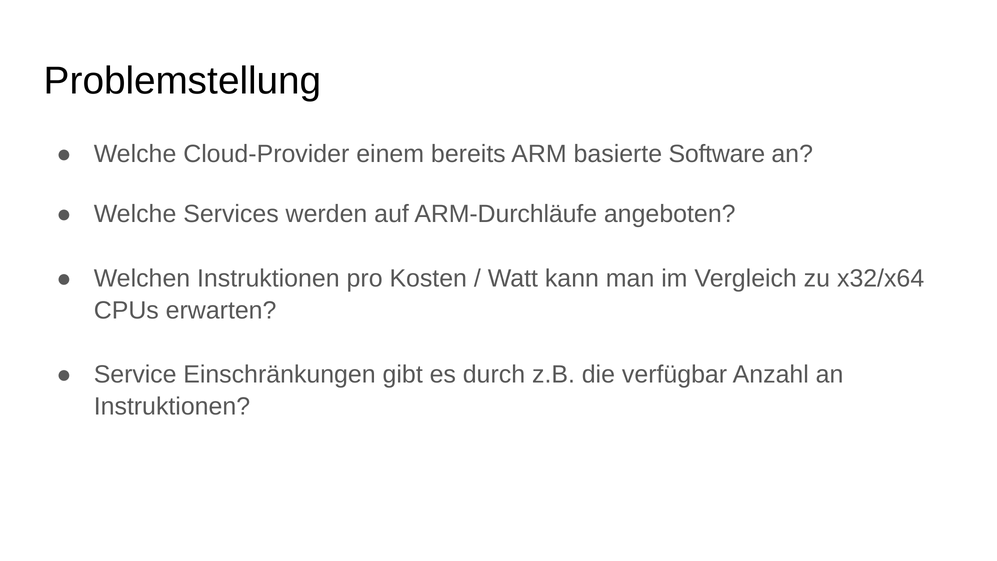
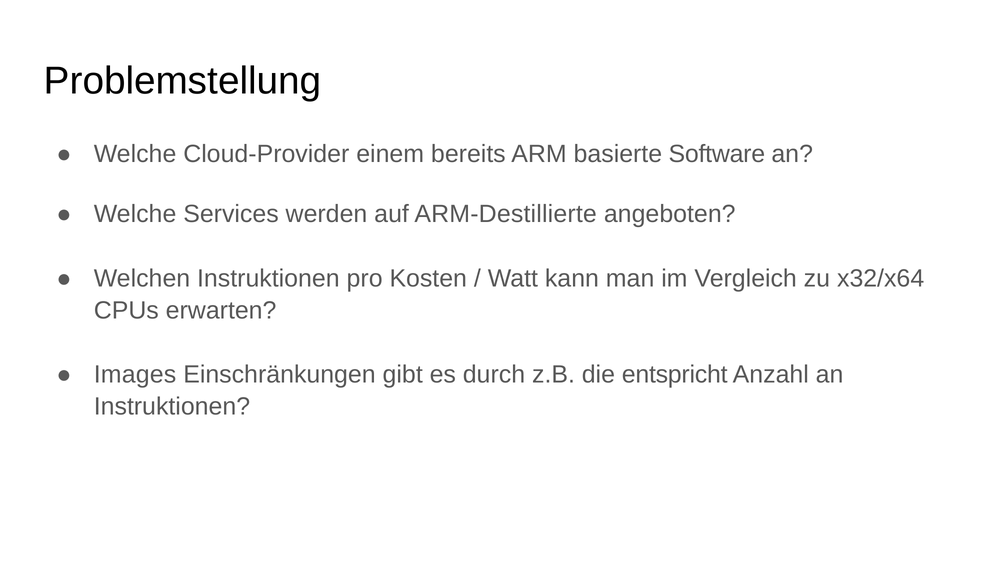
ARM-Durchläufe: ARM-Durchläufe -> ARM-Destillierte (506, 214)
Service: Service -> Images (135, 374)
verfügbar: verfügbar -> entspricht (675, 374)
